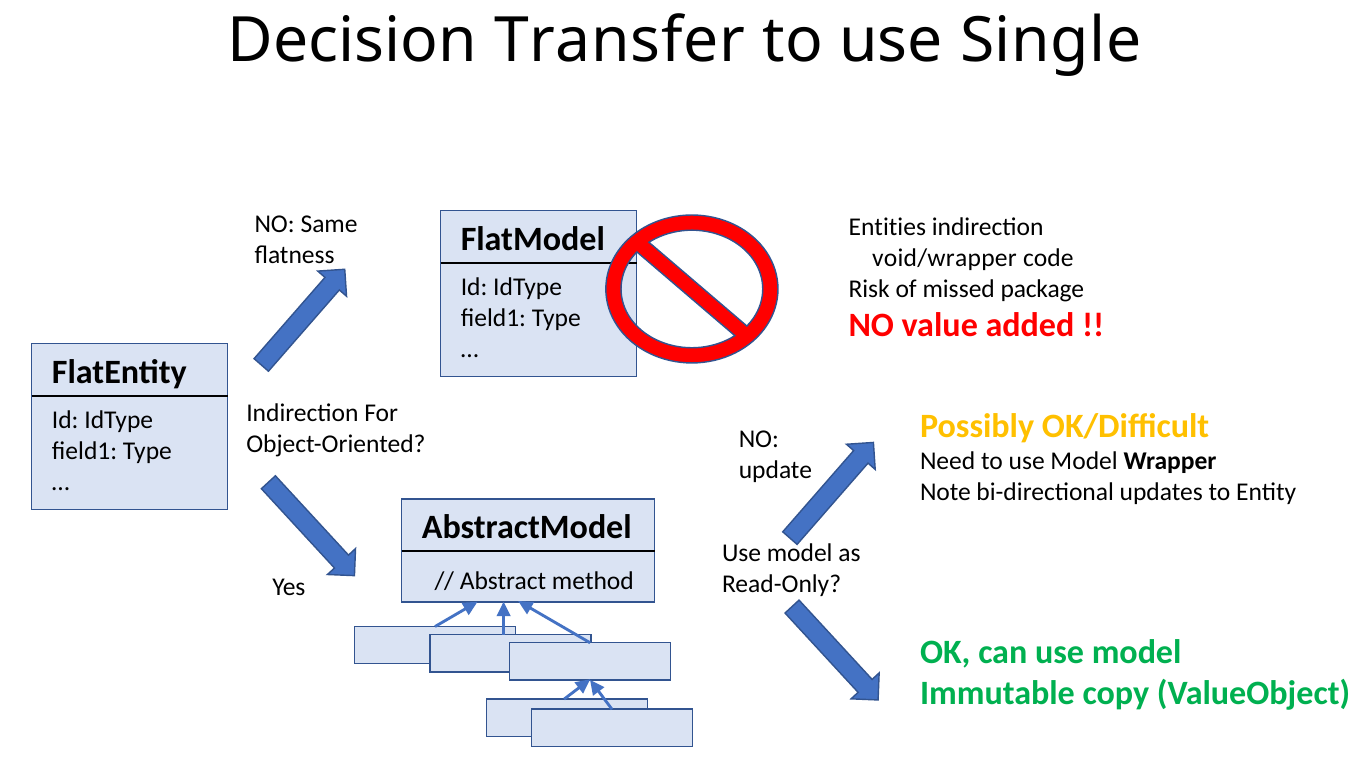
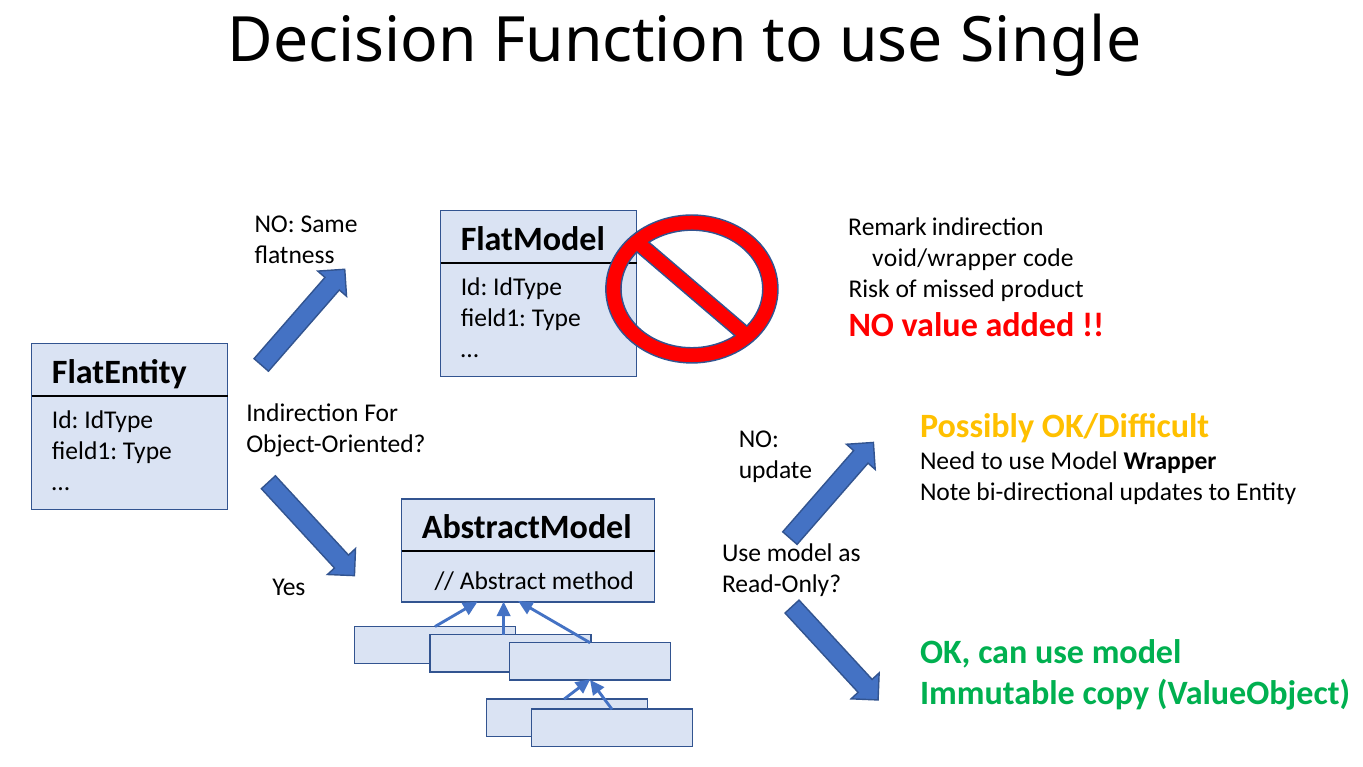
Transfer: Transfer -> Function (620, 41)
Entities: Entities -> Remark (887, 227)
package: package -> product (1042, 288)
